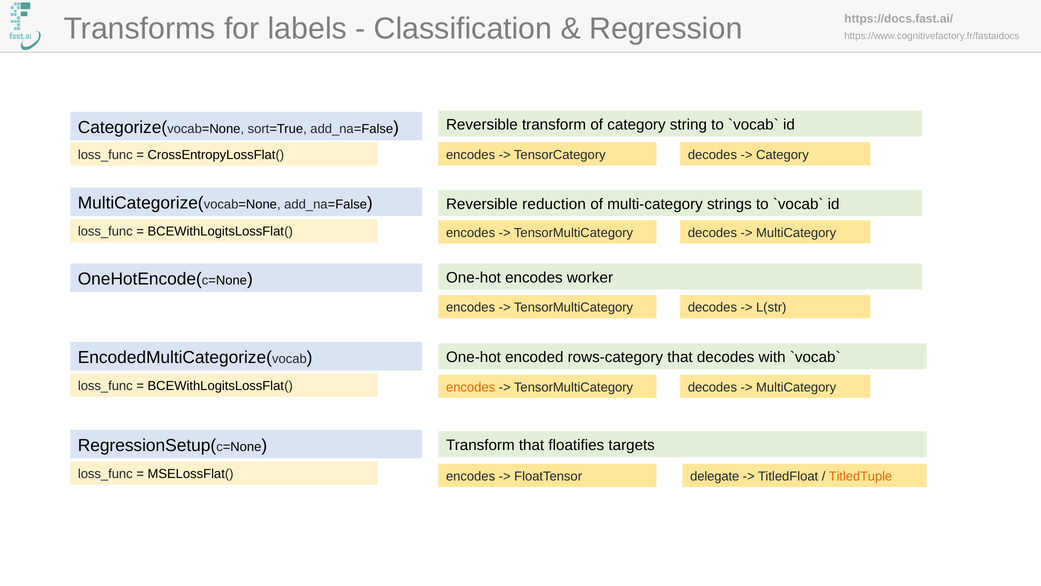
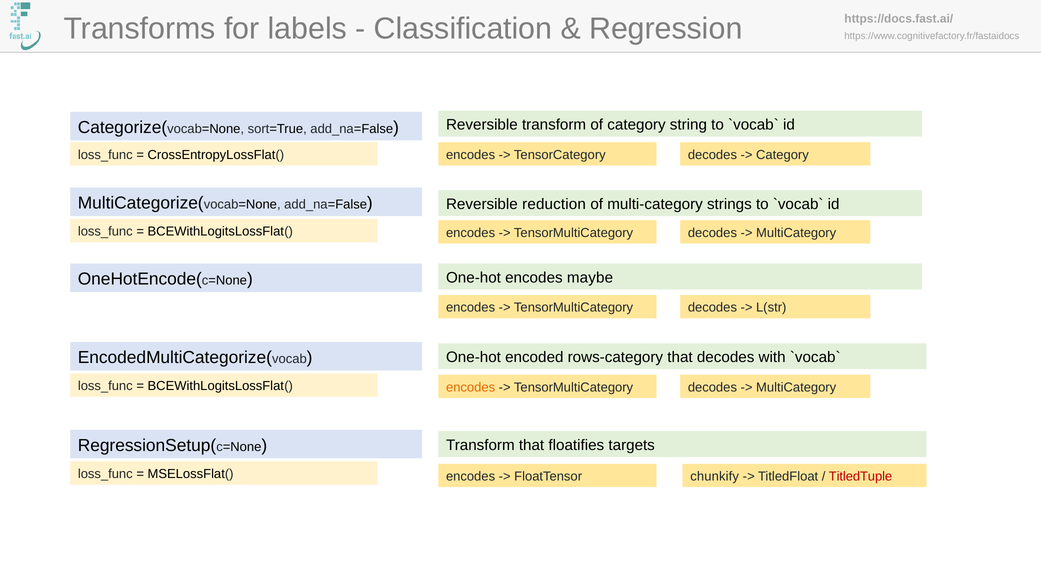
worker: worker -> maybe (590, 277)
delegate: delegate -> chunkify (715, 476)
TitledTuple colour: orange -> red (860, 476)
